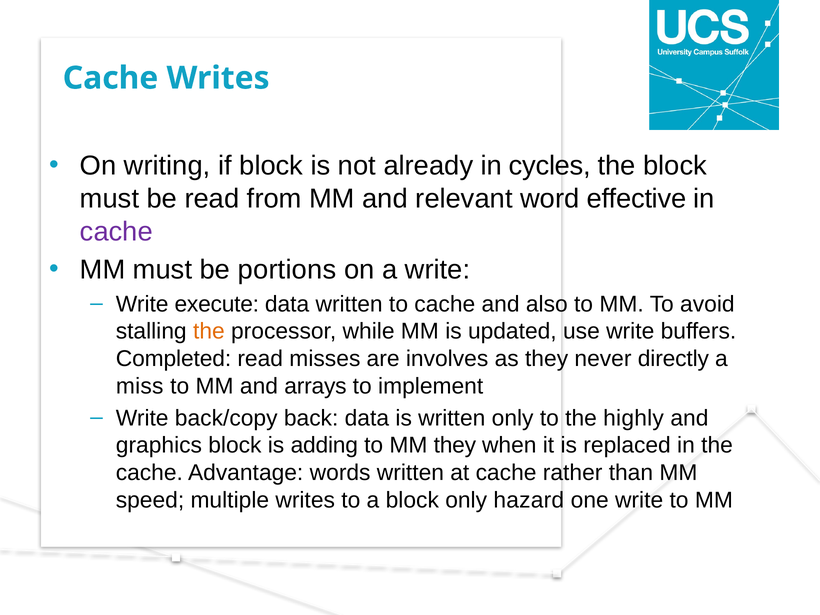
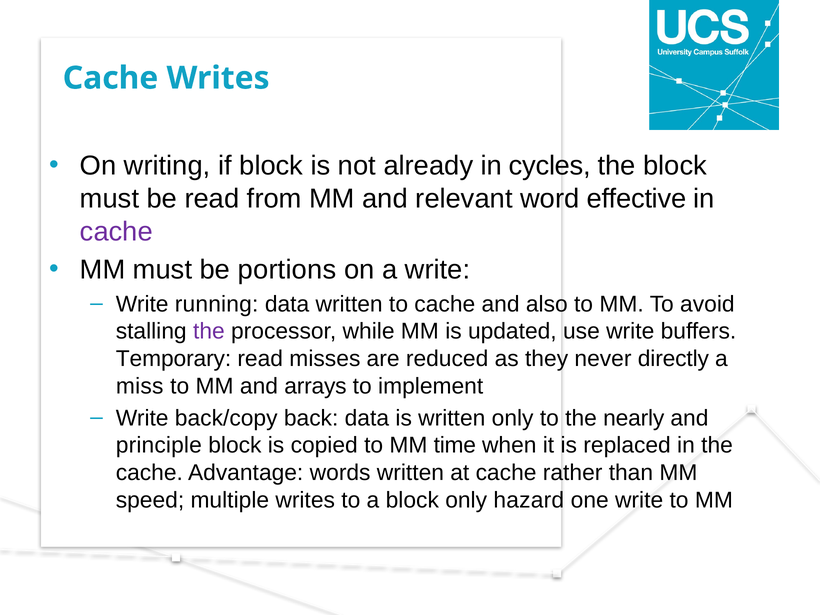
execute: execute -> running (217, 304)
the colour: orange -> purple (209, 331)
Completed: Completed -> Temporary (174, 359)
involves: involves -> reduced (447, 359)
highly: highly -> nearly (634, 418)
graphics: graphics -> principle (159, 445)
adding: adding -> copied (324, 445)
MM they: they -> time (455, 445)
